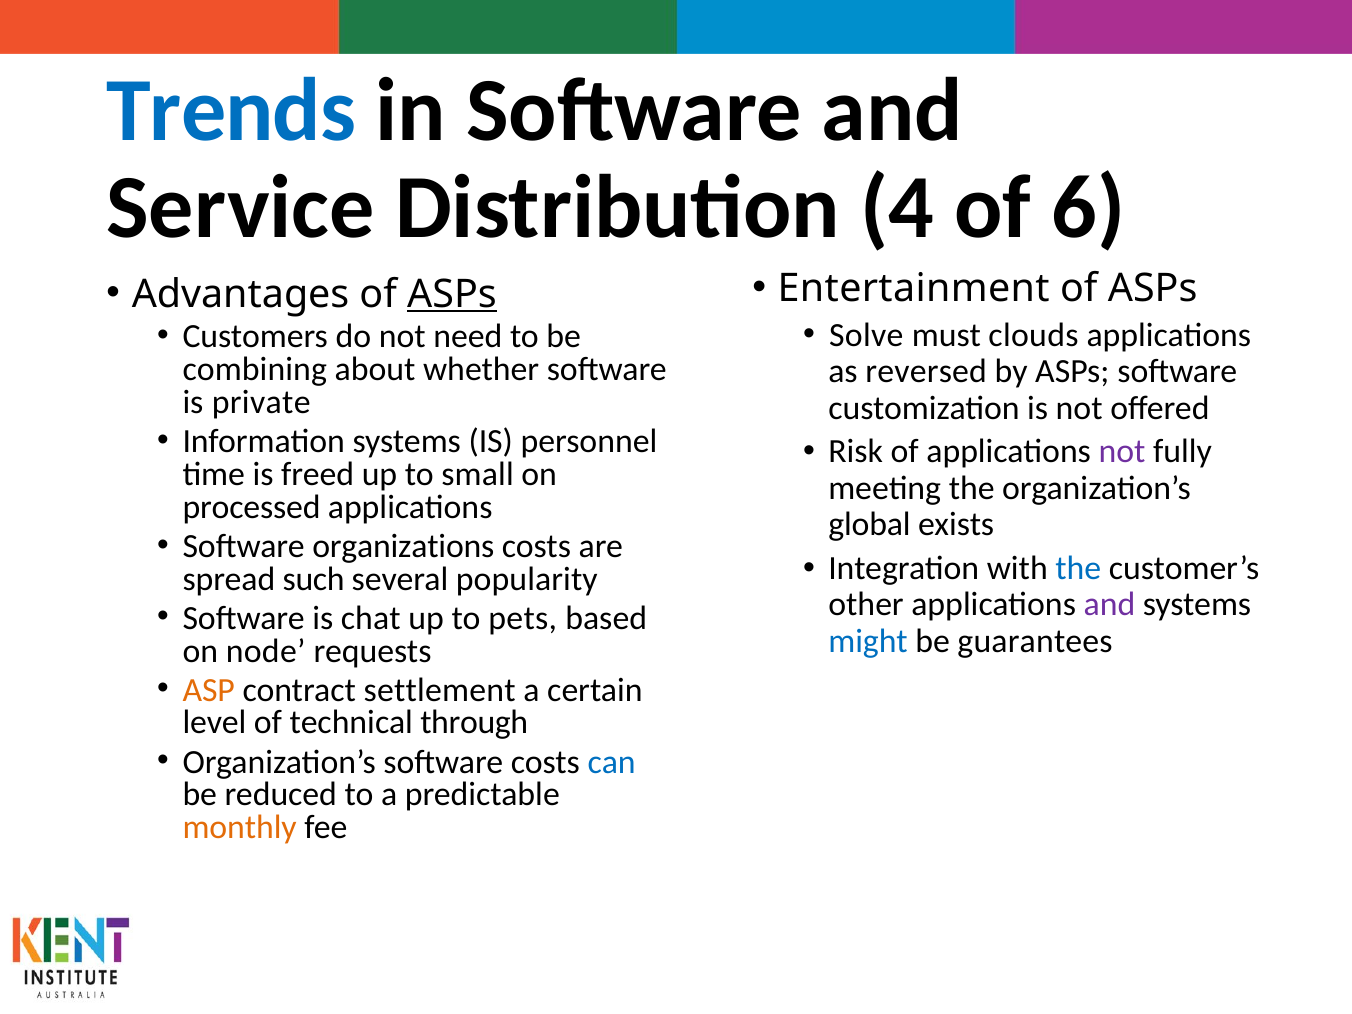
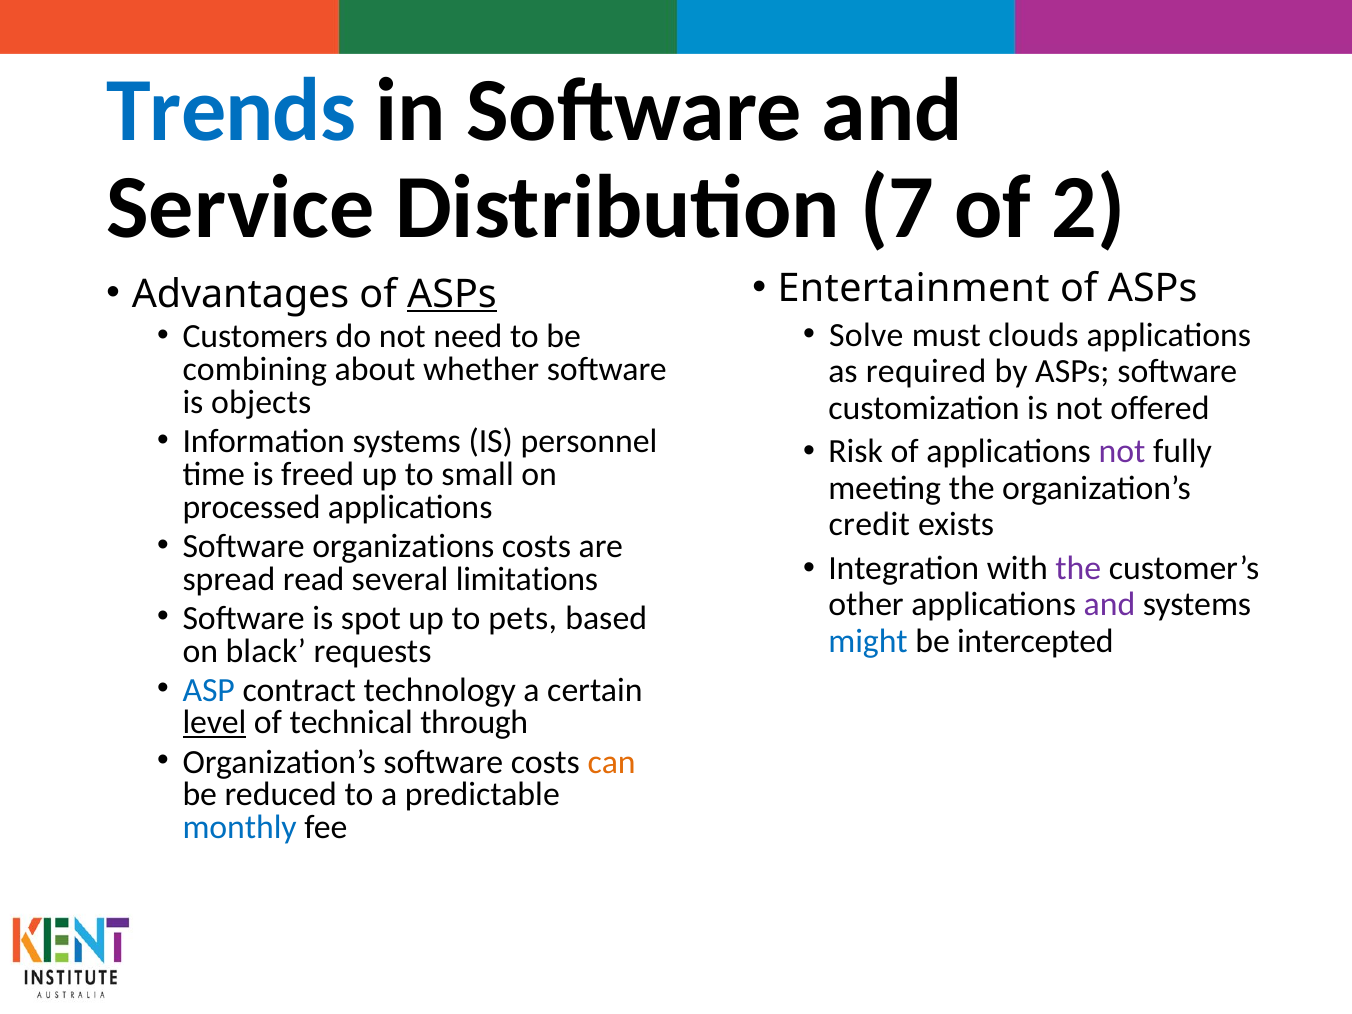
4: 4 -> 7 (897, 208)
6: 6 -> 2 (1088, 208)
reversed: reversed -> required (926, 372)
private: private -> objects (261, 402)
global: global -> credit (869, 525)
the colour: blue -> purple (1078, 568)
such: such -> read (314, 579)
popularity: popularity -> limitations (527, 579)
chat: chat -> spot (371, 618)
guarantees: guarantees -> intercepted (1035, 641)
node: node -> black (266, 651)
ASP colour: orange -> blue (209, 690)
settlement: settlement -> technology (440, 690)
level underline: none -> present (214, 723)
can colour: blue -> orange (612, 762)
monthly colour: orange -> blue (240, 828)
